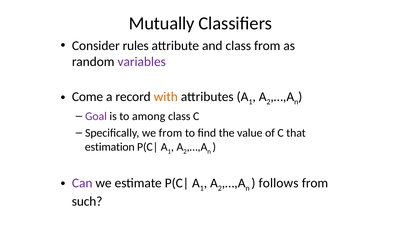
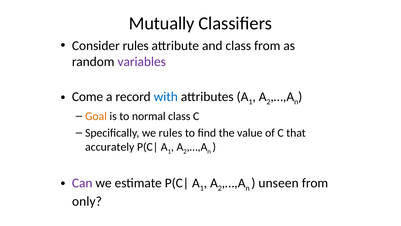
with colour: orange -> blue (166, 97)
Goal colour: purple -> orange (96, 116)
among: among -> normal (149, 116)
we from: from -> rules (170, 133)
estimation: estimation -> accurately (110, 147)
follows: follows -> unseen (279, 183)
such: such -> only (87, 201)
